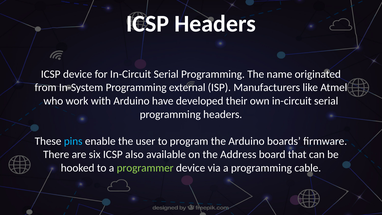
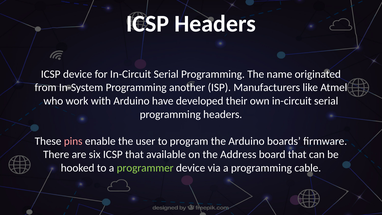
external: external -> another (187, 88)
pins colour: light blue -> pink (73, 141)
ICSP also: also -> that (134, 154)
